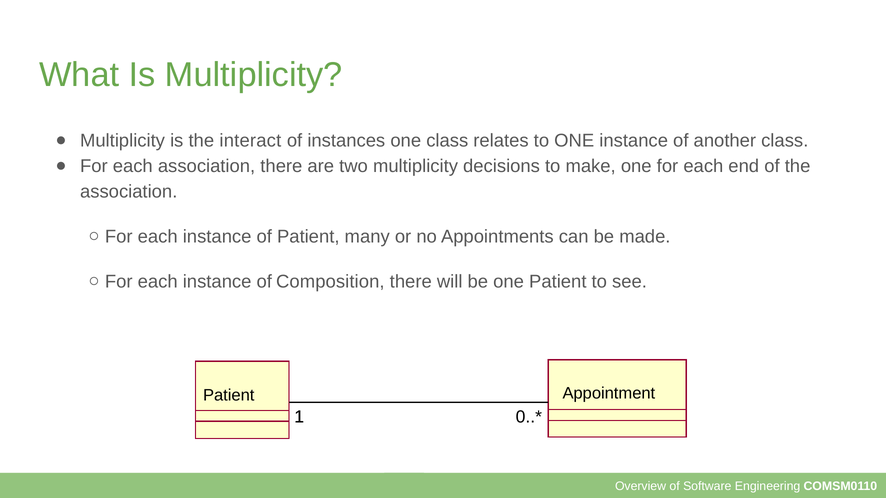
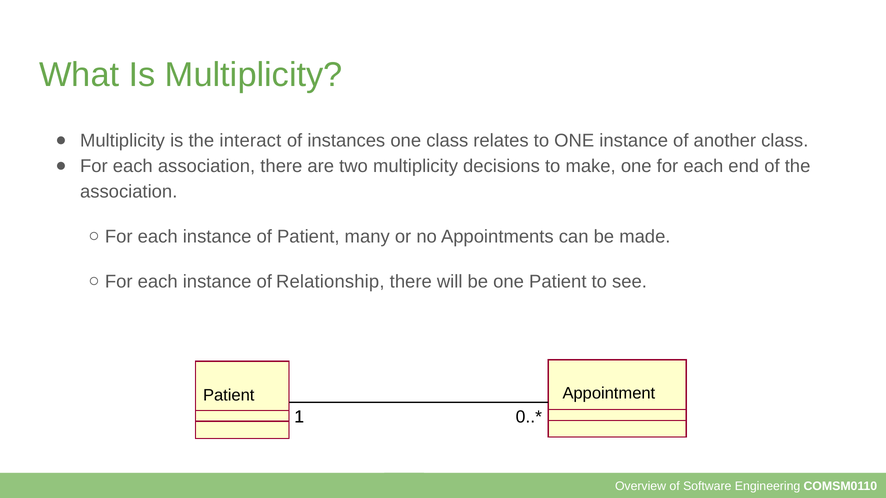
Composition: Composition -> Relationship (330, 282)
